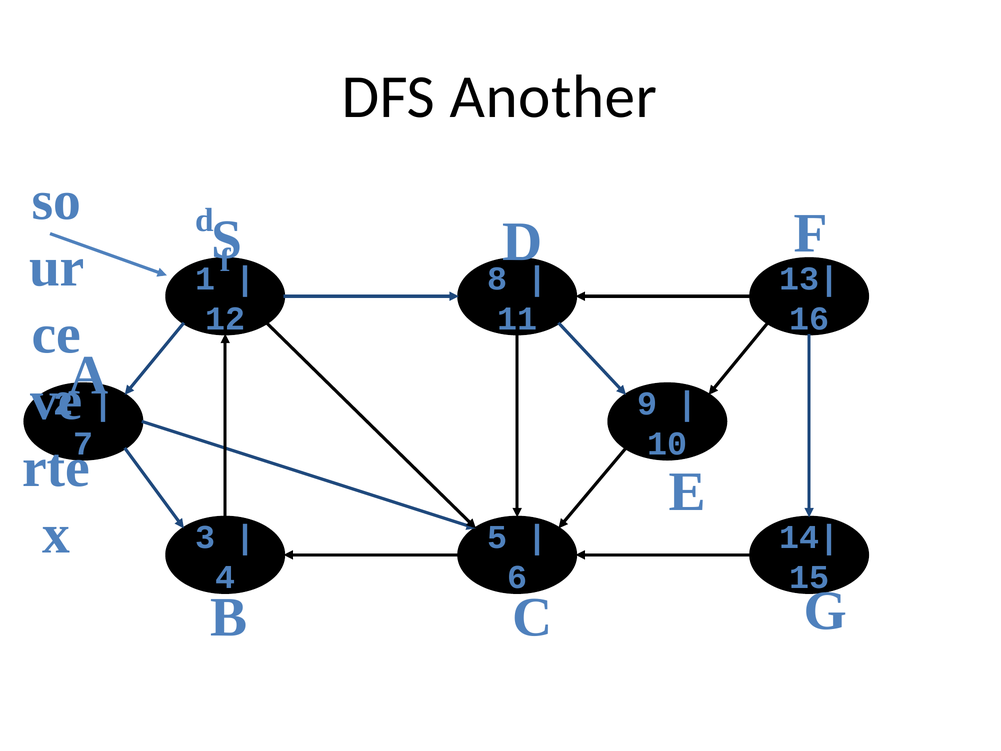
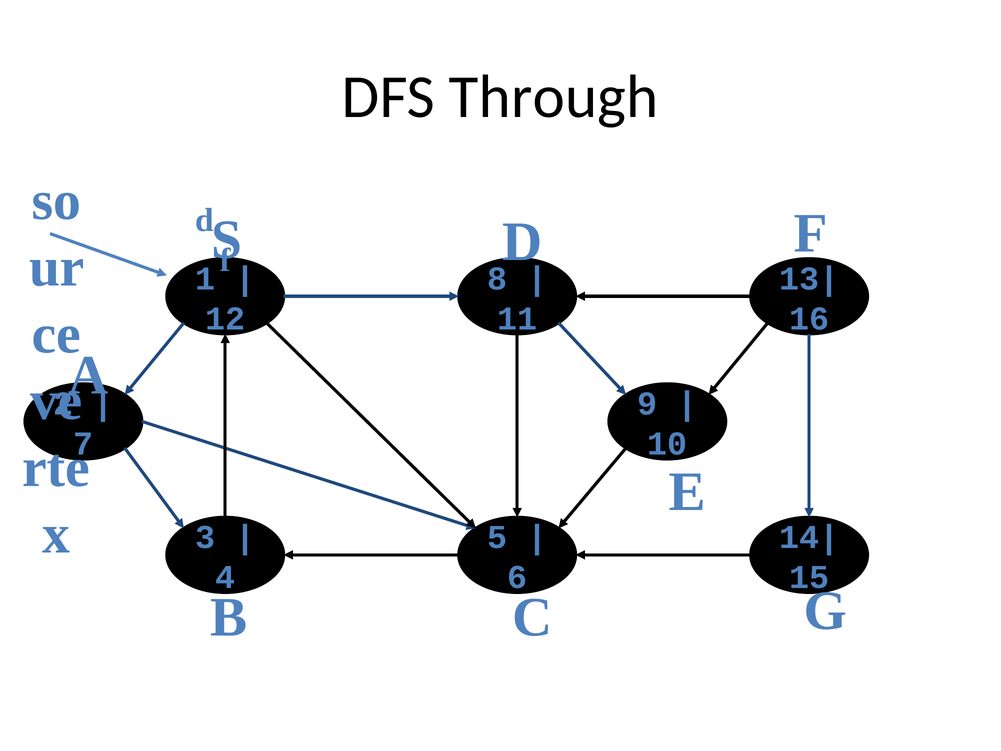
Another: Another -> Through (554, 97)
